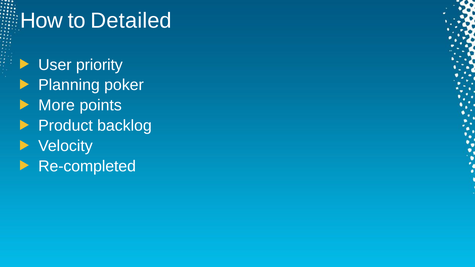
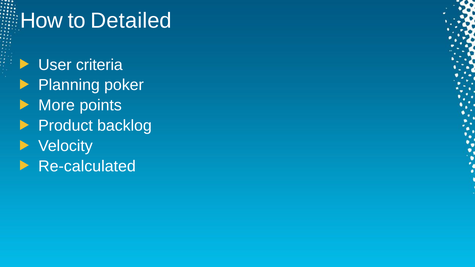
priority: priority -> criteria (99, 65)
Re-completed: Re-completed -> Re-calculated (87, 166)
